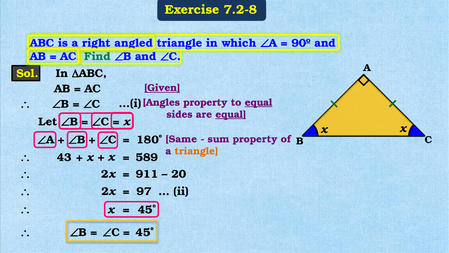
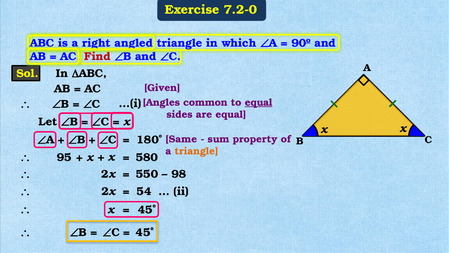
7.2-8: 7.2-8 -> 7.2-0 (240, 10)
Find colour: green -> red (97, 56)
Given underline: present -> none (162, 88)
Angles property: property -> common (205, 102)
equal underline: present -> none (231, 114)
589: 589 -> 580 (147, 157)
43: 43 -> 95 (64, 157)
911: 911 -> 550 (147, 174)
20: 20 -> 98 (179, 174)
97: 97 -> 54 (144, 191)
